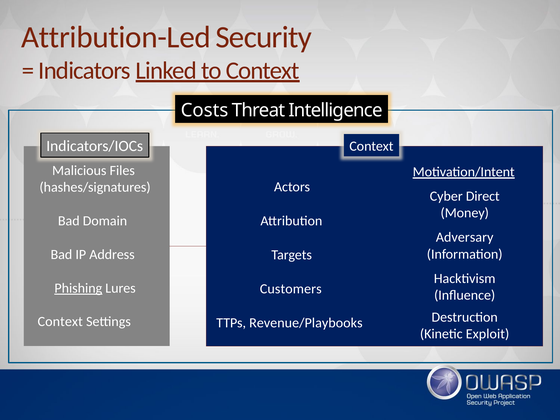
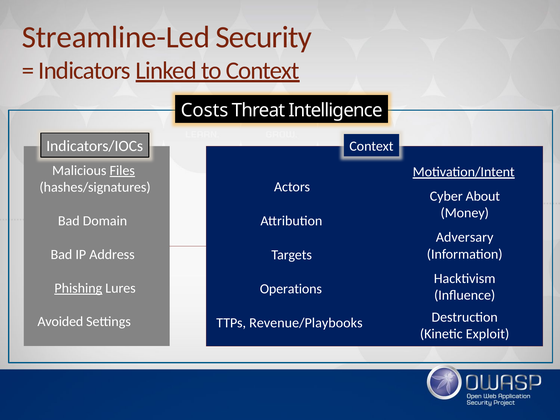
Attribution-Led: Attribution-Led -> Streamline-Led (116, 37)
Files underline: none -> present (122, 170)
Direct: Direct -> About (483, 196)
Customers: Customers -> Operations (291, 289)
Context: Context -> Avoided (60, 322)
